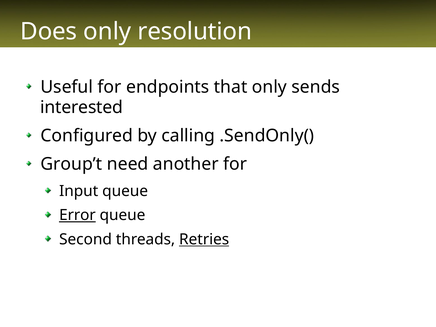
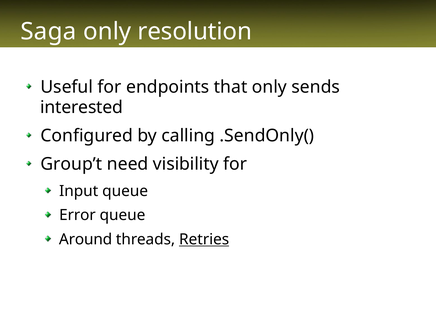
Does: Does -> Saga (48, 32)
another: another -> visibility (186, 164)
Error underline: present -> none (77, 215)
Second: Second -> Around (86, 239)
